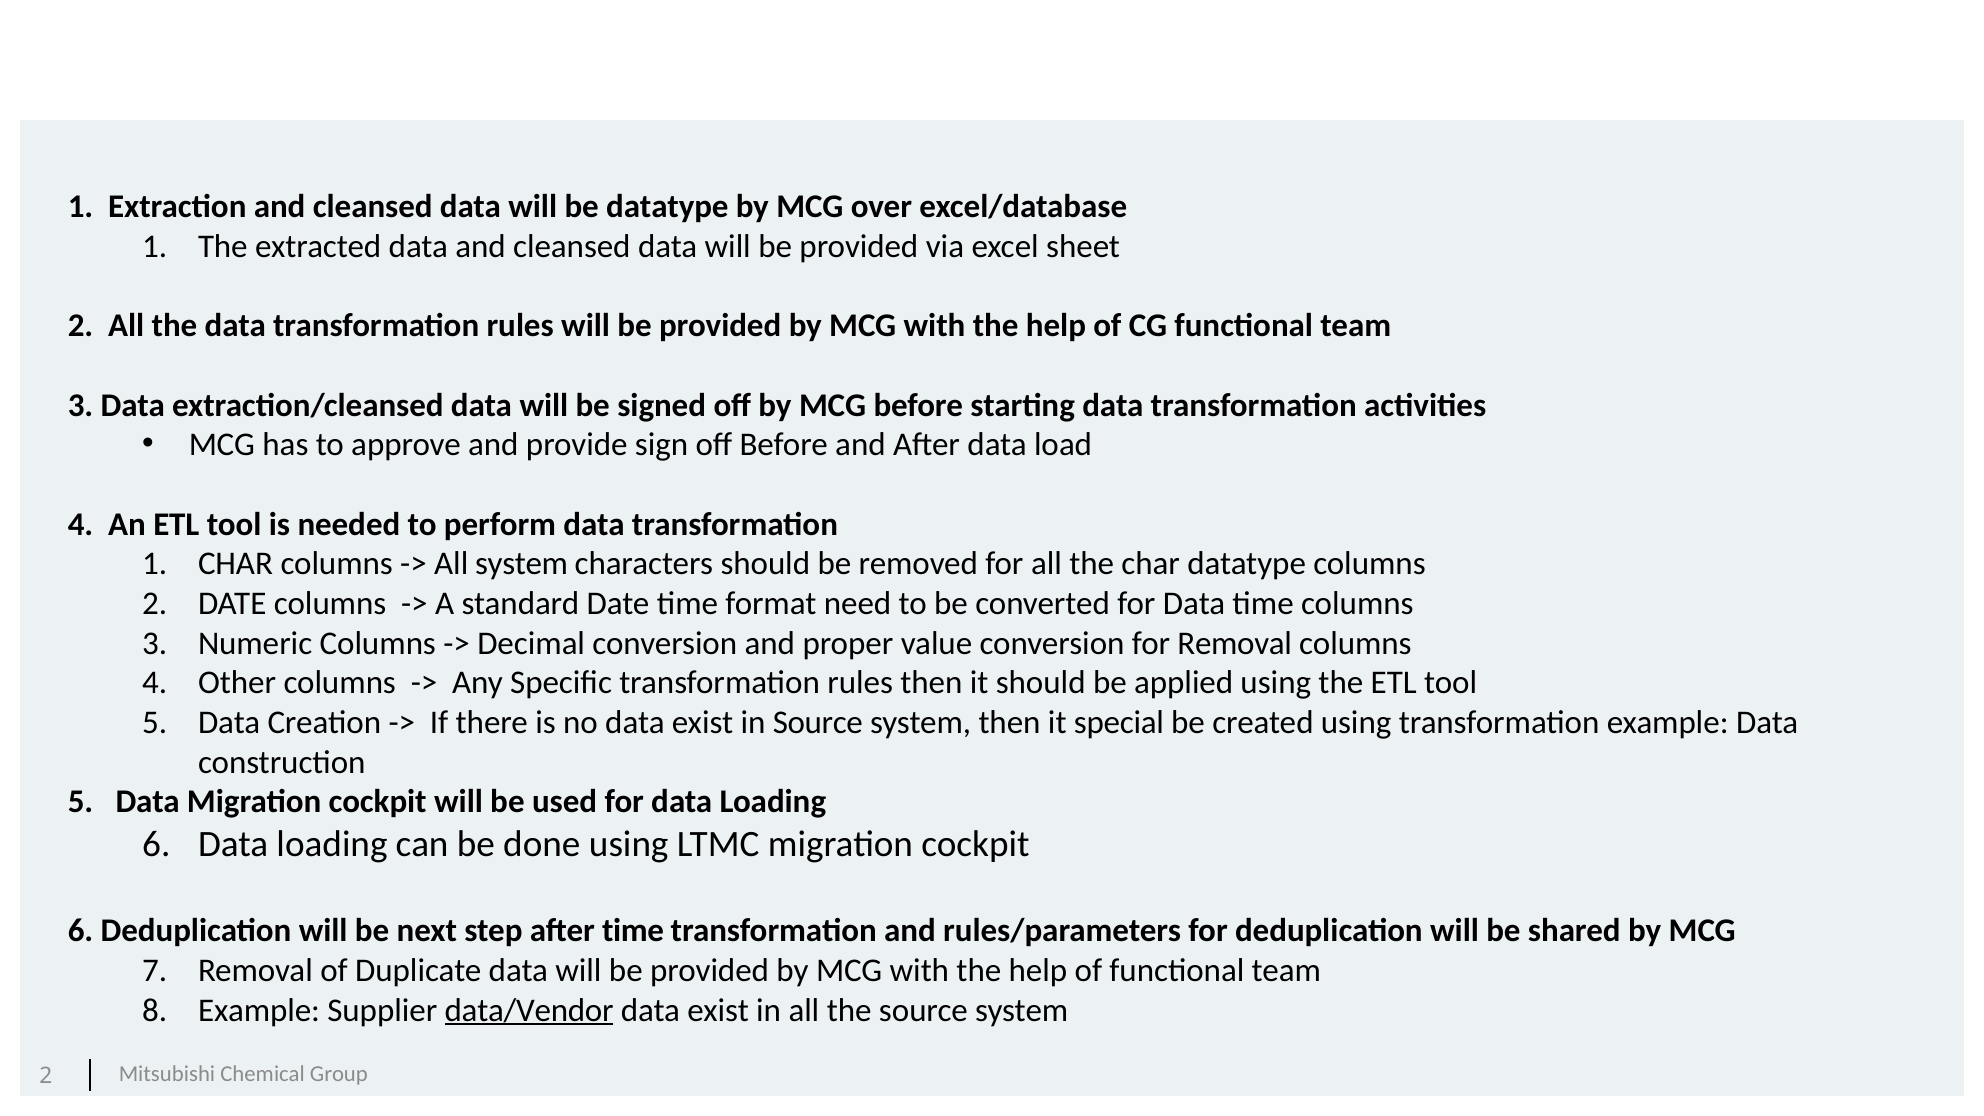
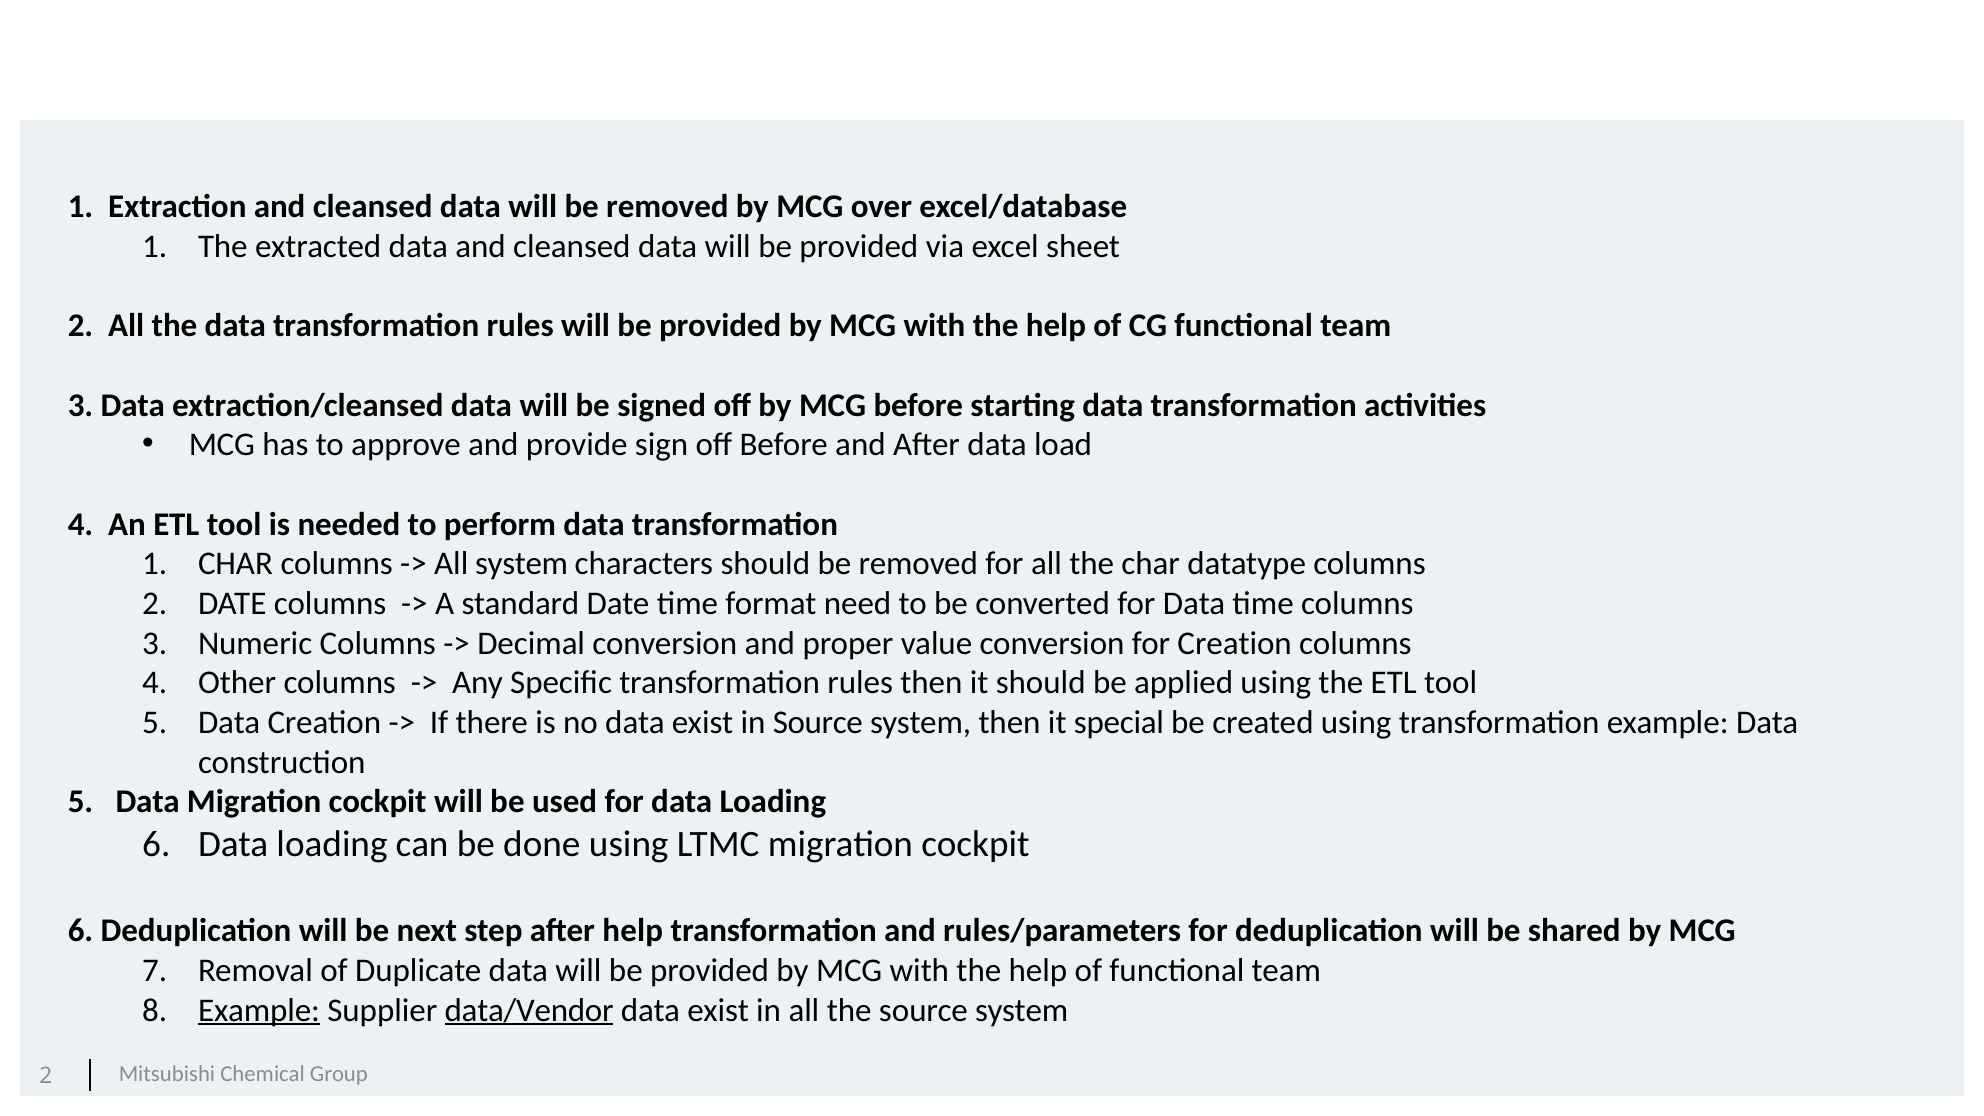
will be datatype: datatype -> removed (667, 207)
for Removal: Removal -> Creation (1235, 643)
after time: time -> help (633, 931)
Example underline: none -> present (259, 1010)
